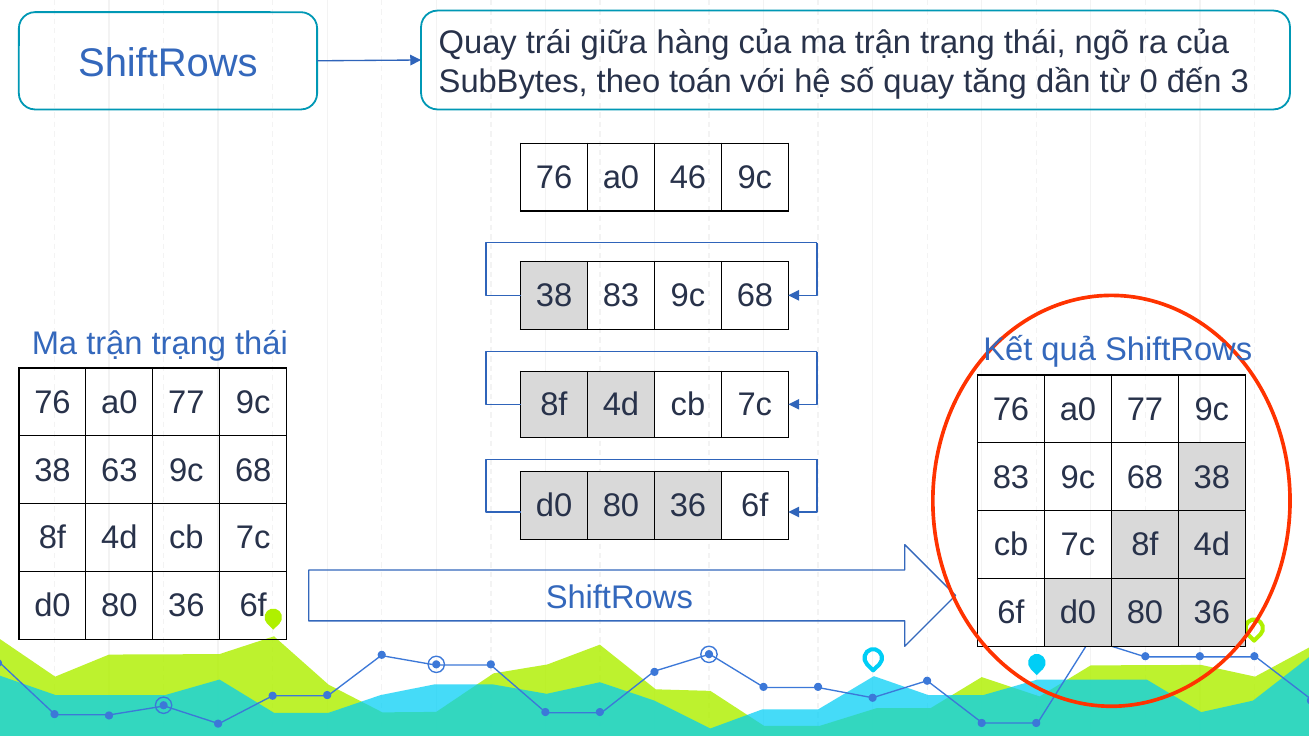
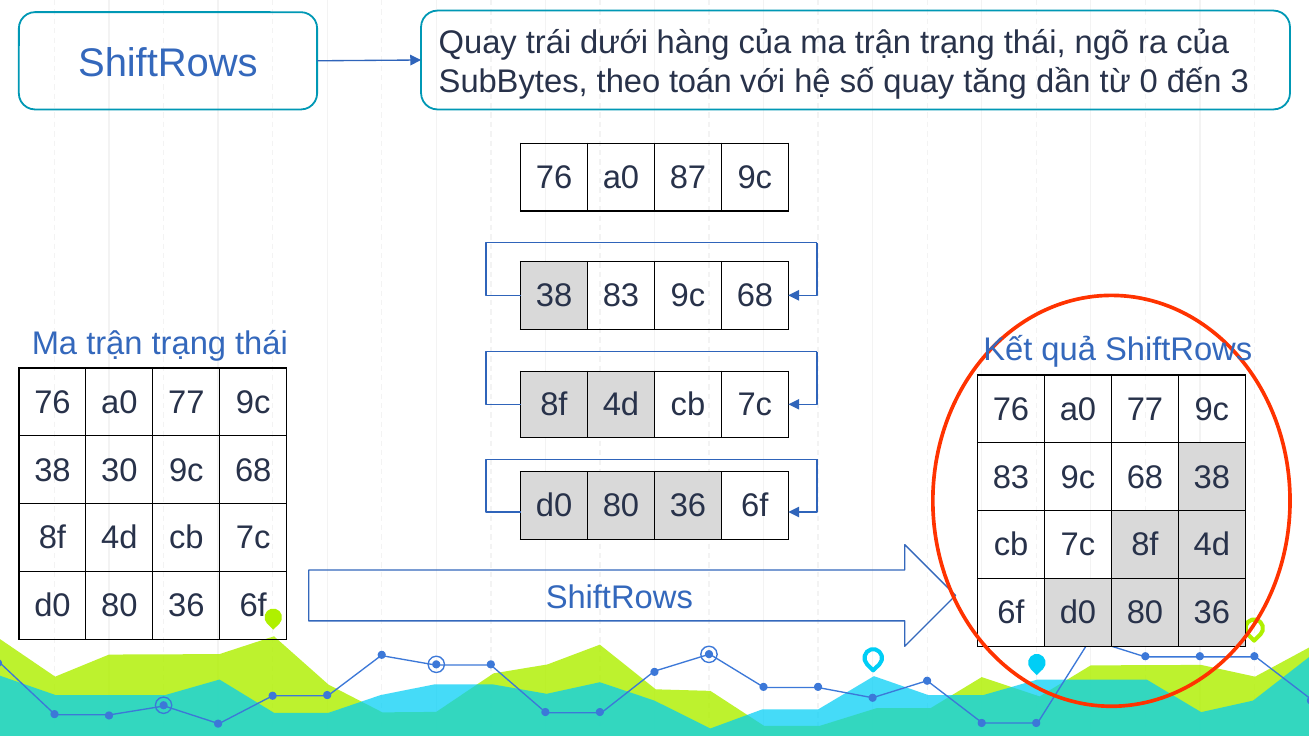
giữa: giữa -> dưới (614, 43)
46: 46 -> 87 (688, 178)
63: 63 -> 30 (119, 470)
